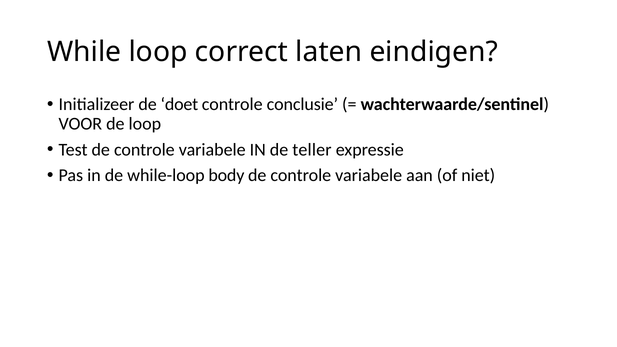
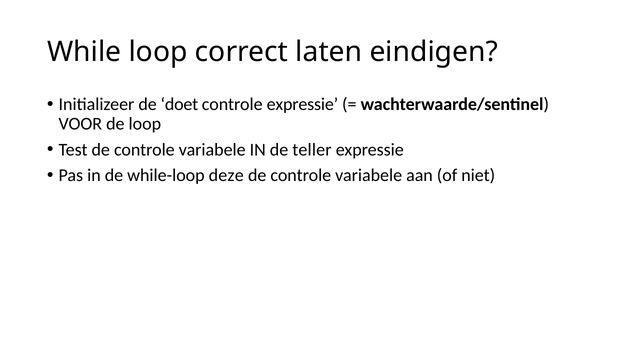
controle conclusie: conclusie -> expressie (302, 104)
body: body -> deze (226, 175)
